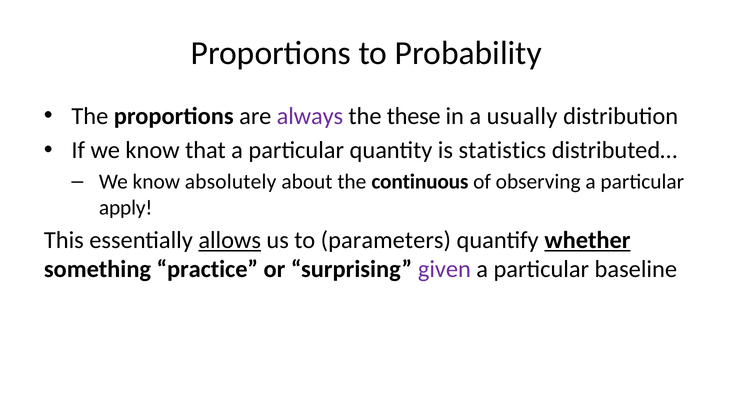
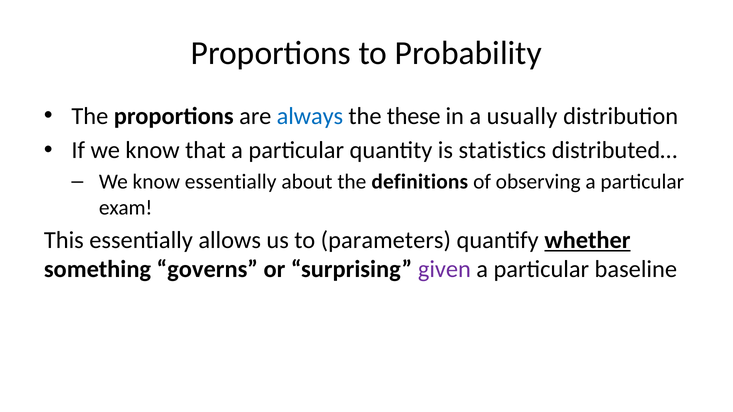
always colour: purple -> blue (310, 116)
know absolutely: absolutely -> essentially (231, 182)
continuous: continuous -> definitions (420, 182)
apply: apply -> exam (126, 208)
allows underline: present -> none (230, 240)
practice: practice -> governs (207, 270)
